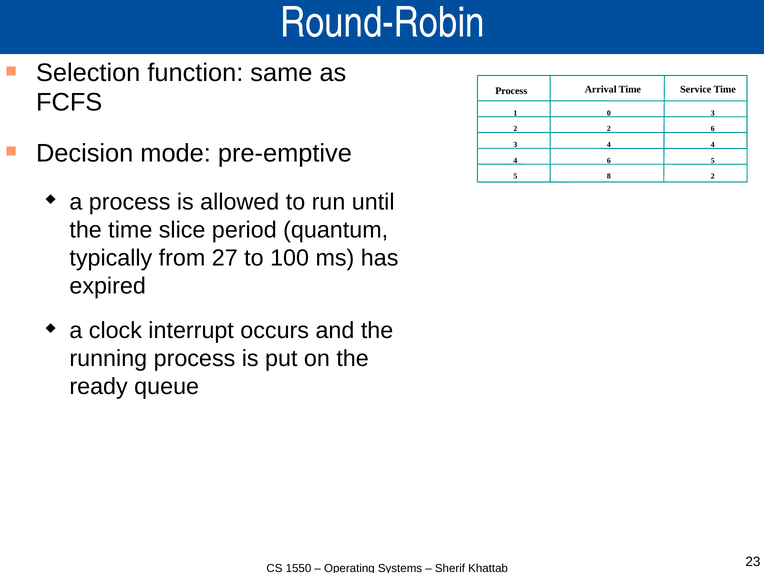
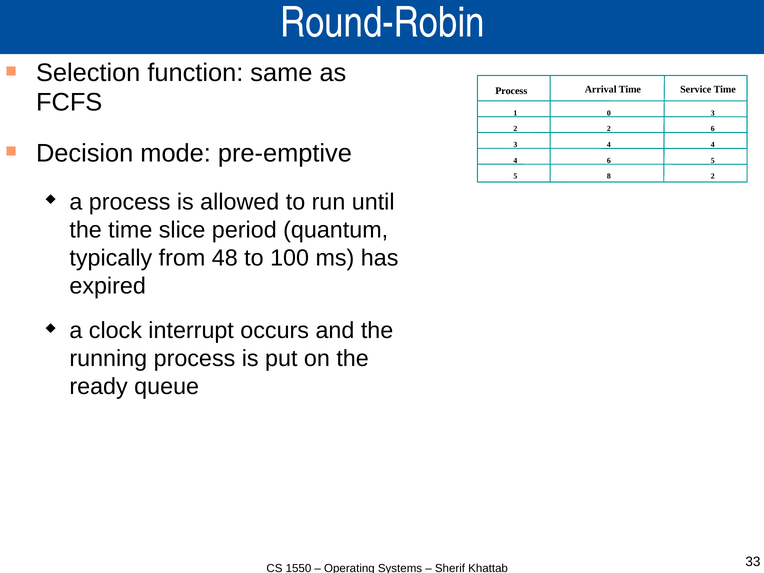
27: 27 -> 48 (225, 258)
23: 23 -> 33 (753, 562)
